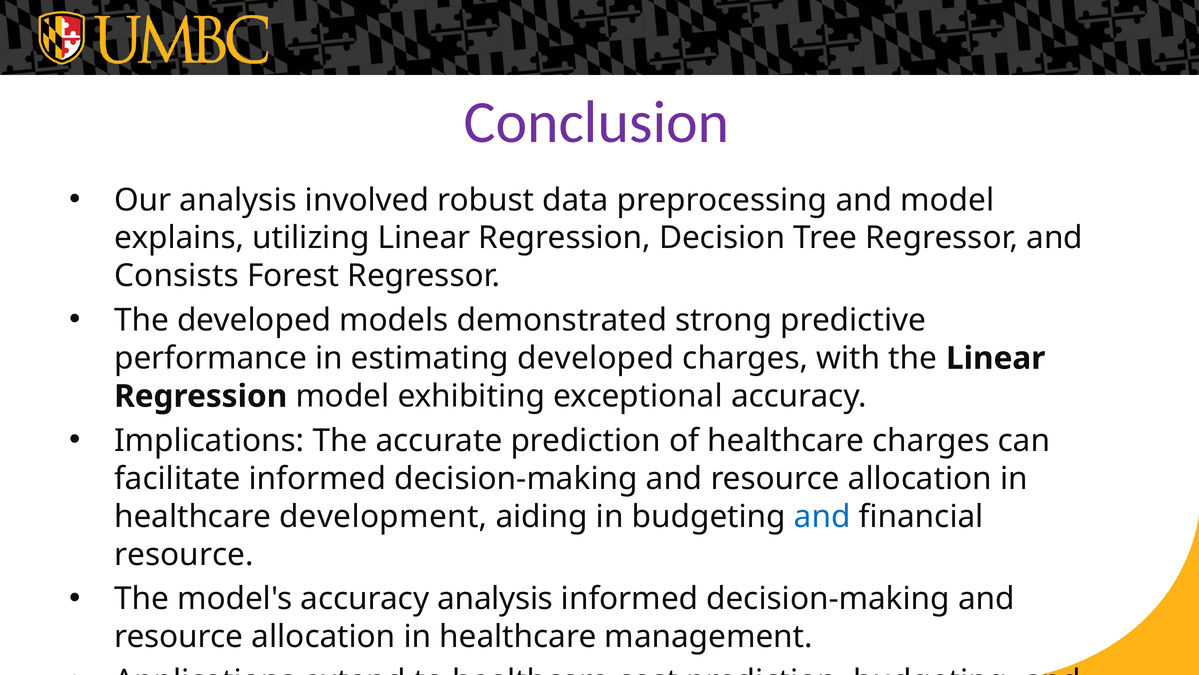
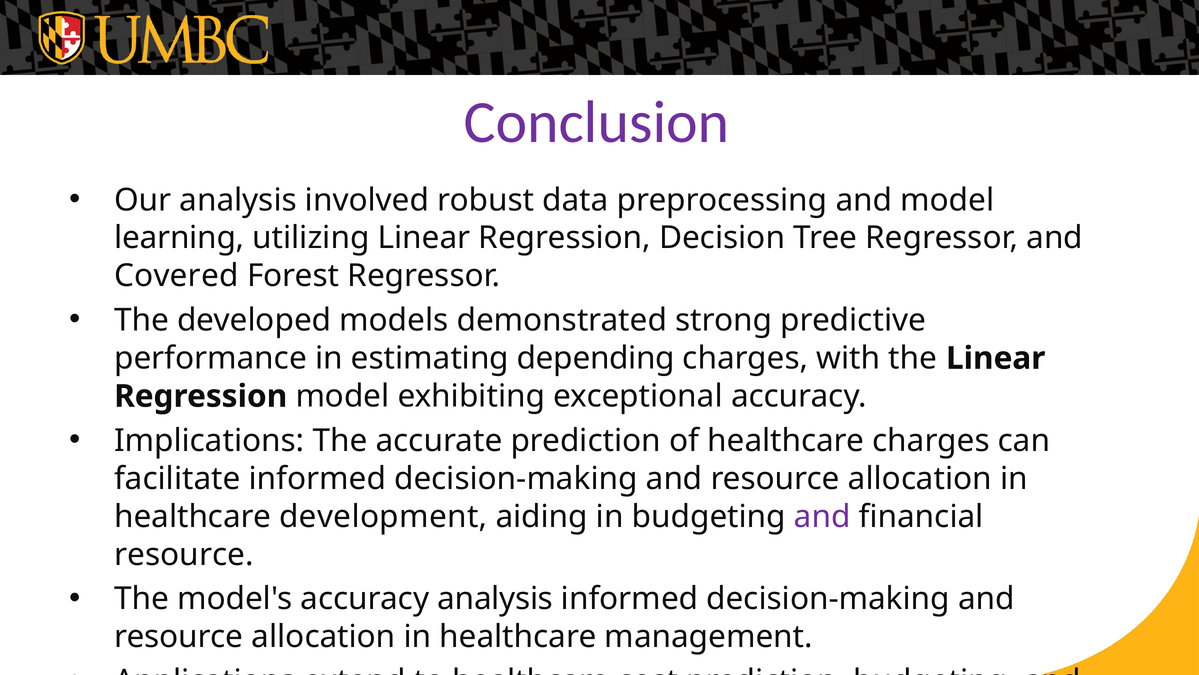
explains: explains -> learning (179, 238)
Consists: Consists -> Covered (176, 276)
estimating developed: developed -> depending (596, 358)
and colour: blue -> purple (822, 516)
